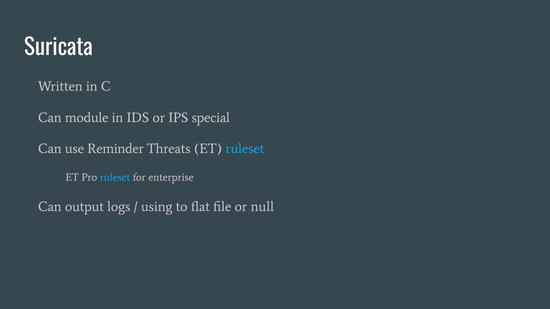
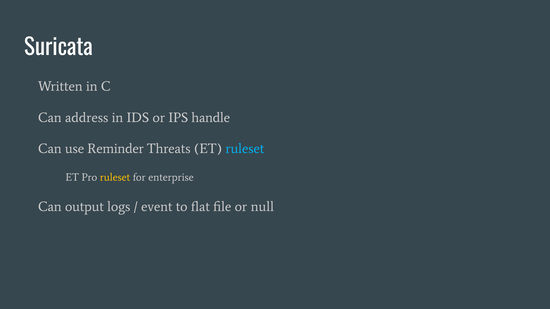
module: module -> address (87, 118)
special: special -> handle (211, 118)
ruleset colour: light blue -> yellow (115, 177)
using: using -> event (157, 207)
